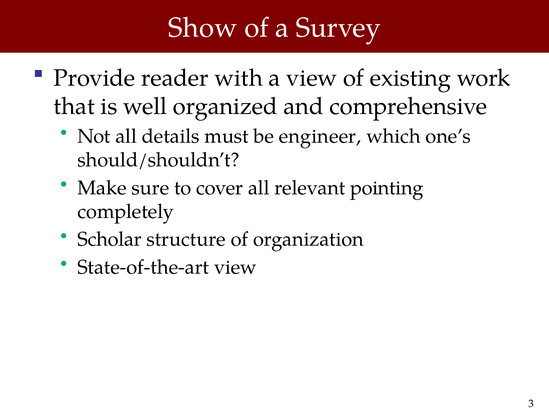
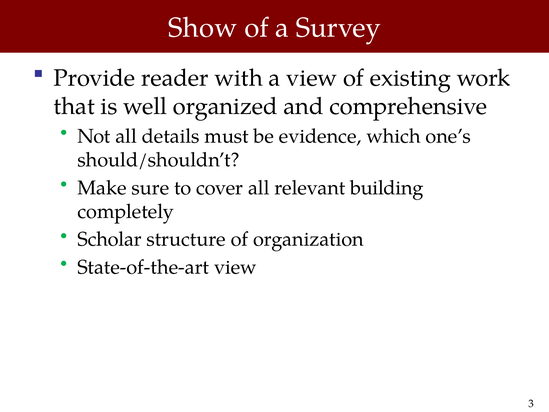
engineer: engineer -> evidence (320, 136)
pointing: pointing -> building (387, 188)
